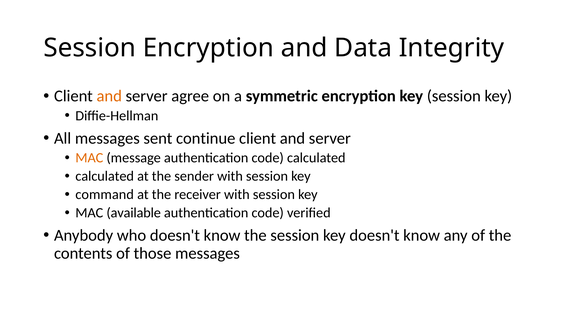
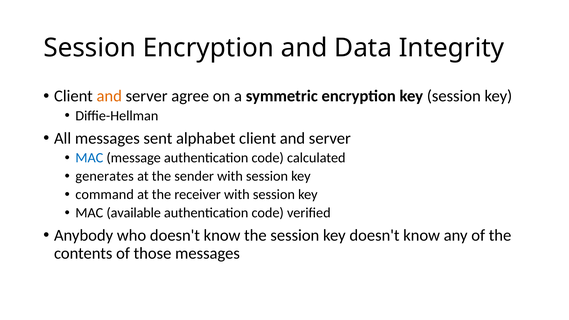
continue: continue -> alphabet (206, 138)
MAC colour: orange -> blue (89, 158)
calculated: calculated -> generates (105, 176)
